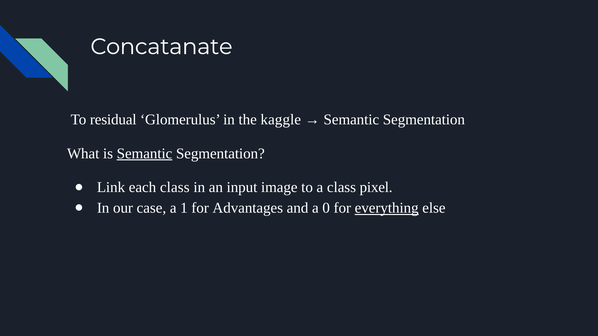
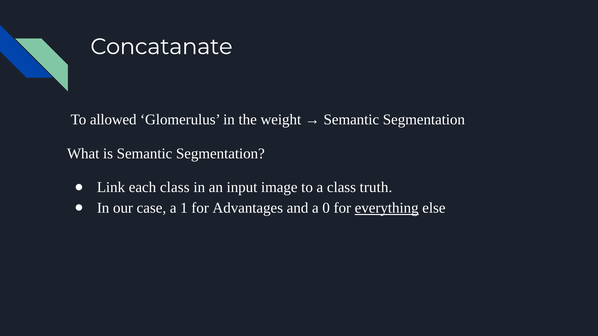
residual: residual -> allowed (113, 120)
kaggle: kaggle -> weight (281, 120)
Semantic underline: present -> none (144, 154)
pixel: pixel -> truth (376, 188)
